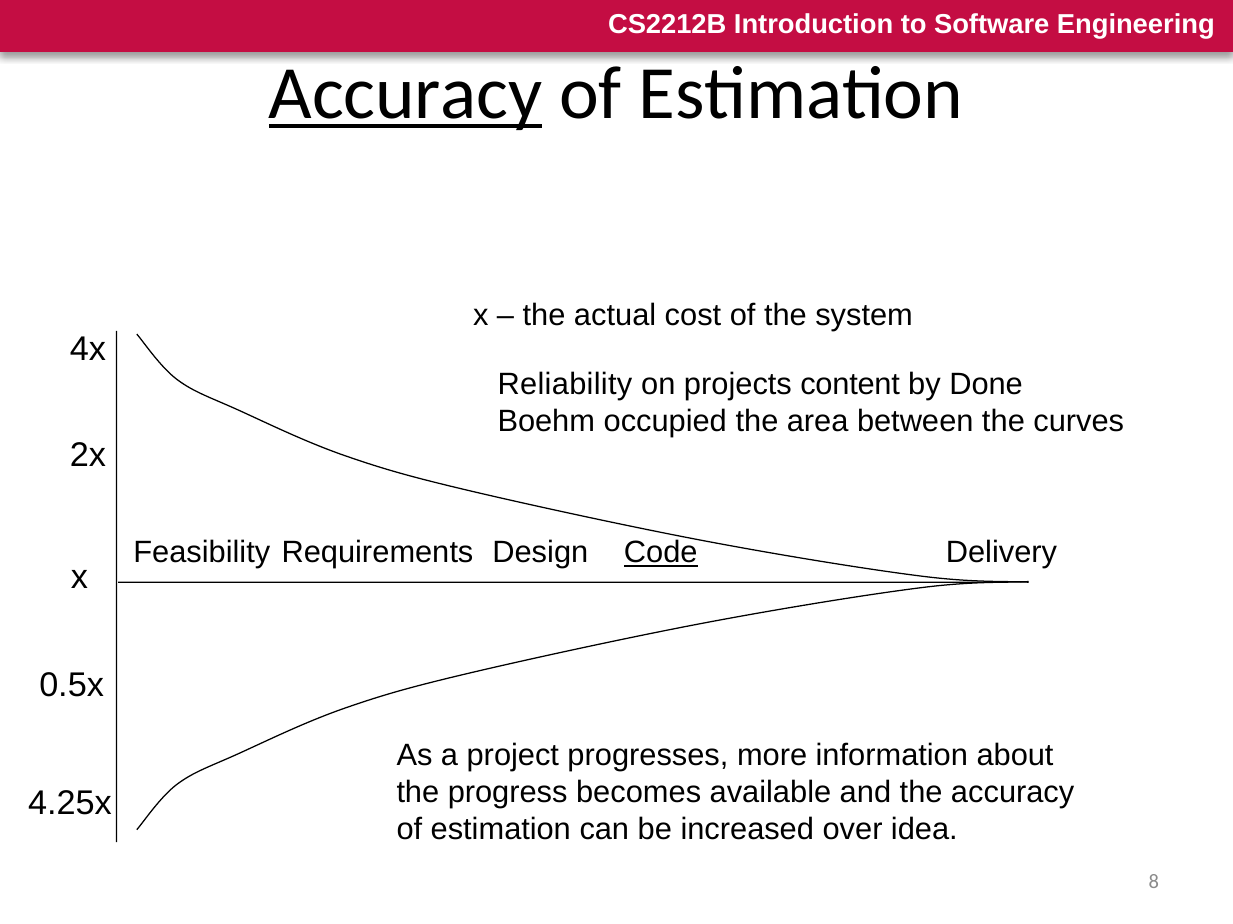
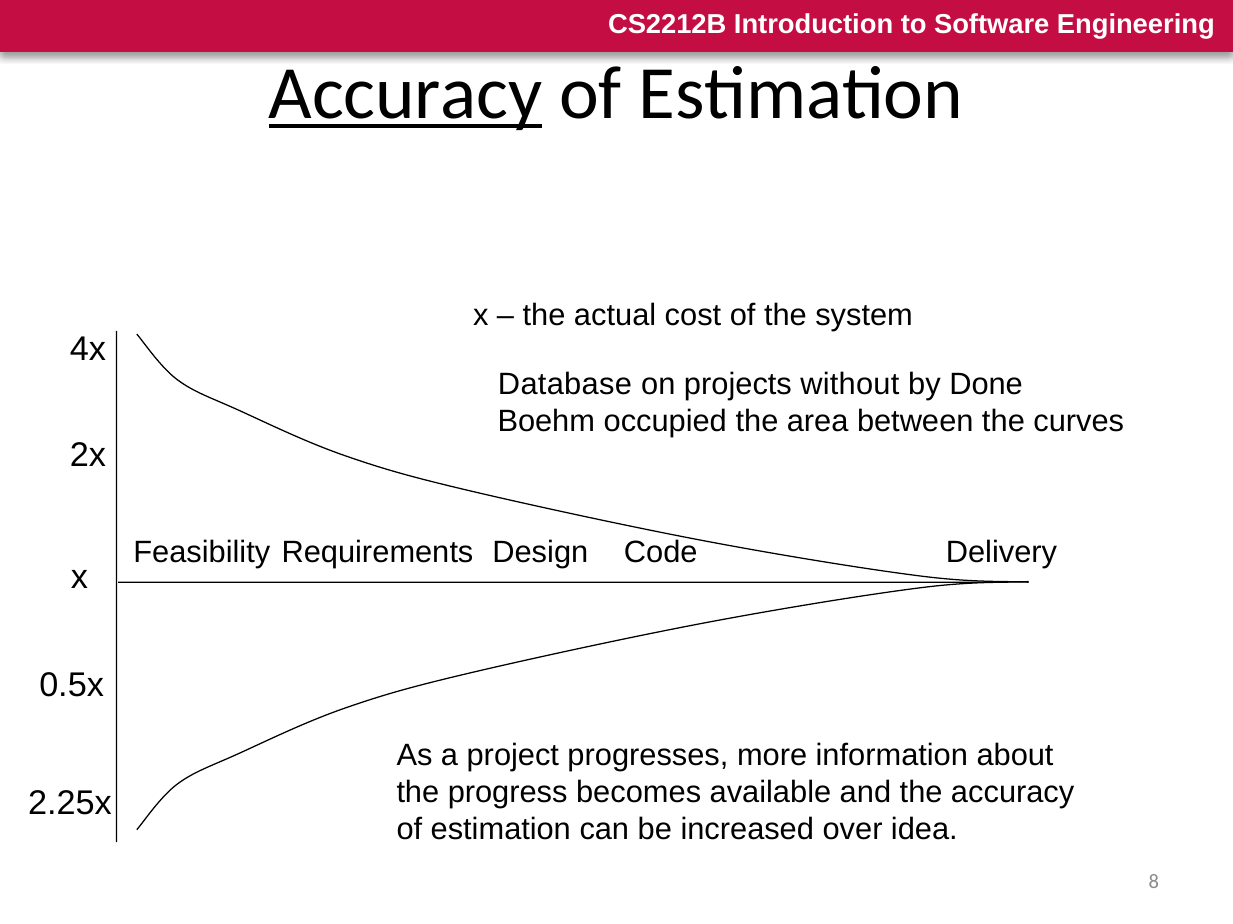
Reliability: Reliability -> Database (565, 385)
content: content -> without (850, 385)
Code underline: present -> none (661, 553)
4.25x: 4.25x -> 2.25x (70, 804)
